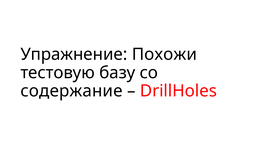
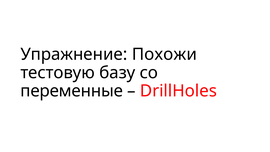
содержание: содержание -> переменные (72, 91)
